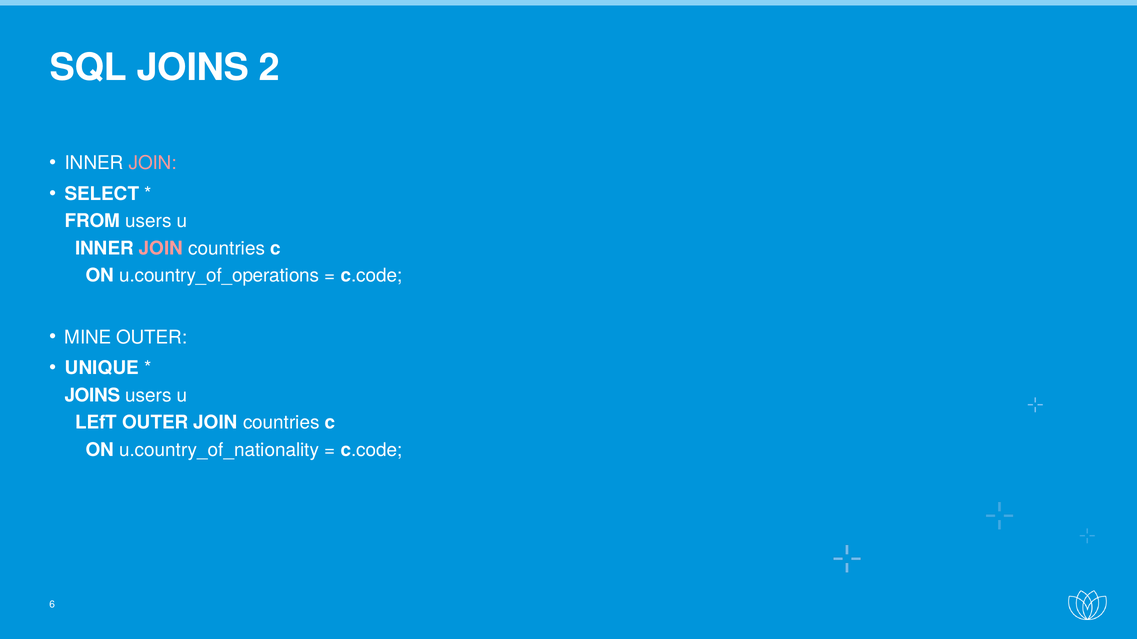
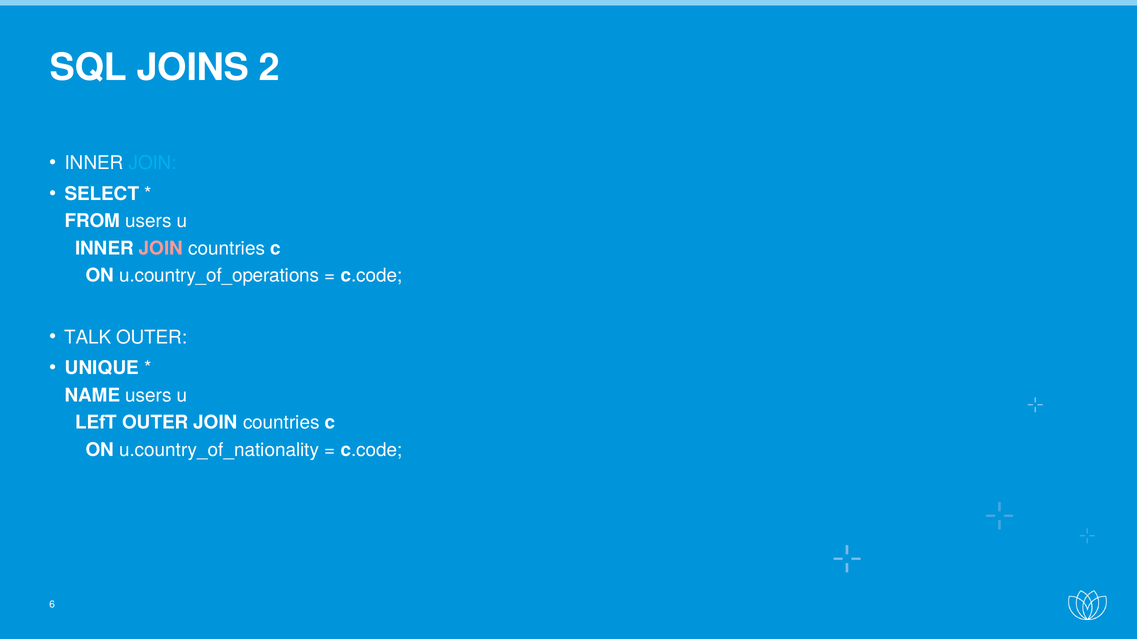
JOIN colour: pink -> light blue (153, 163)
MINE: MINE -> TALK (88, 338)
JOINS: JOINS -> NAME (92, 396)
